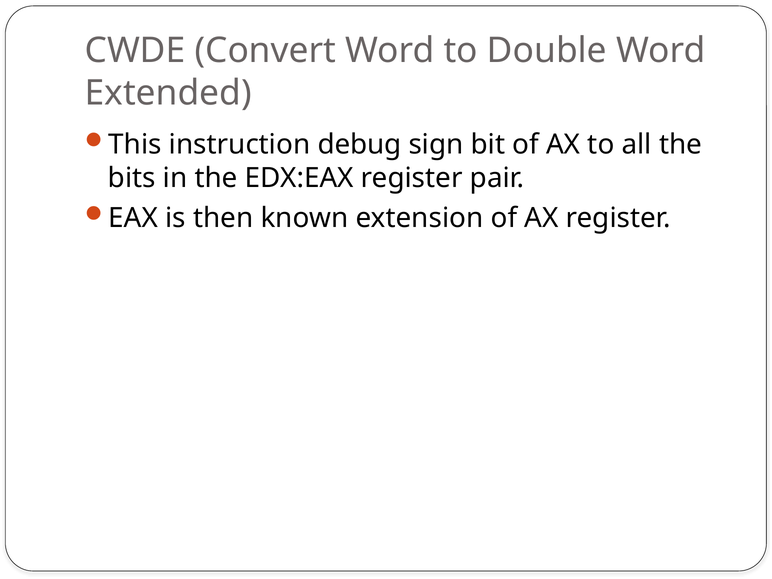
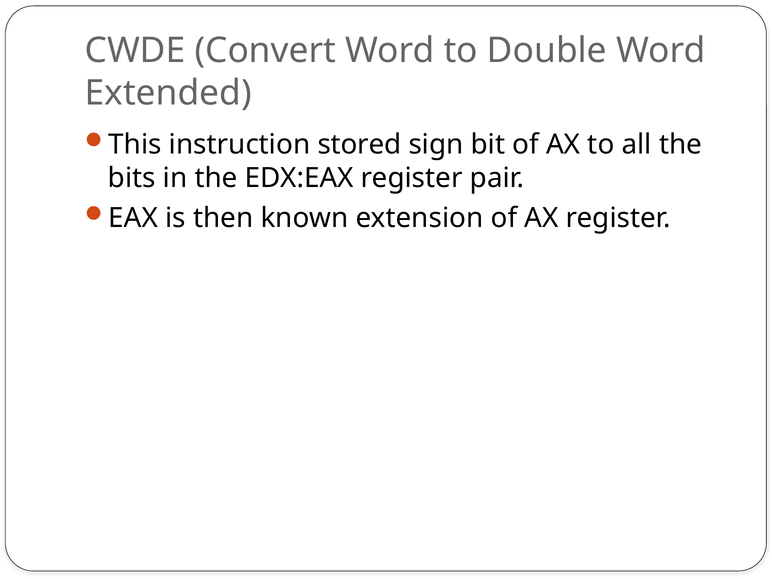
debug: debug -> stored (359, 145)
